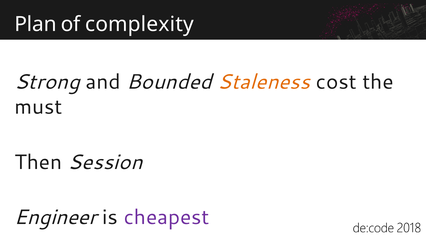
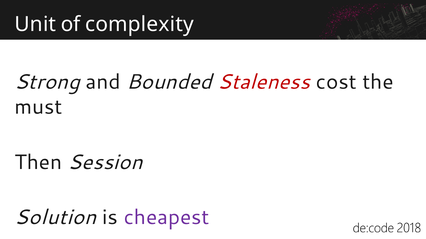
Plan: Plan -> Unit (35, 24)
Staleness colour: orange -> red (264, 82)
Engineer: Engineer -> Solution (55, 218)
